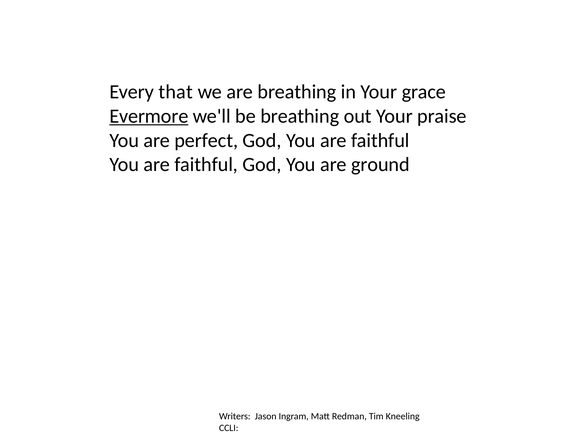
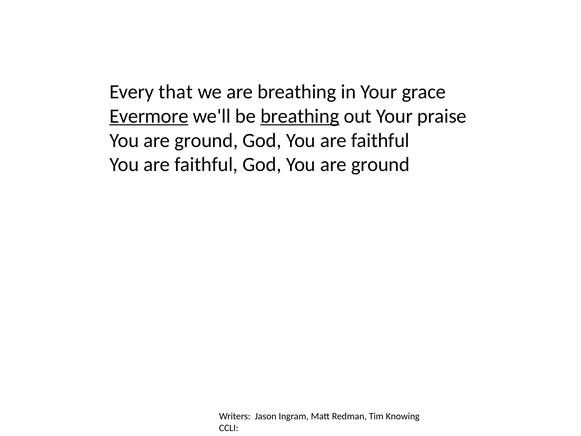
breathing underline: none -> present (300, 116)
perfect: perfect -> ground (206, 140)
Kneeling: Kneeling -> Knowing (403, 416)
